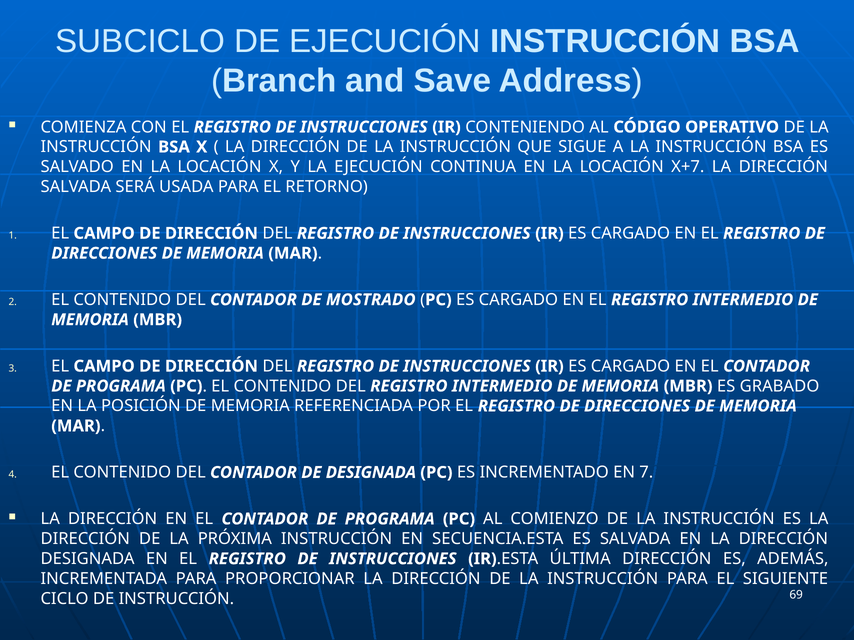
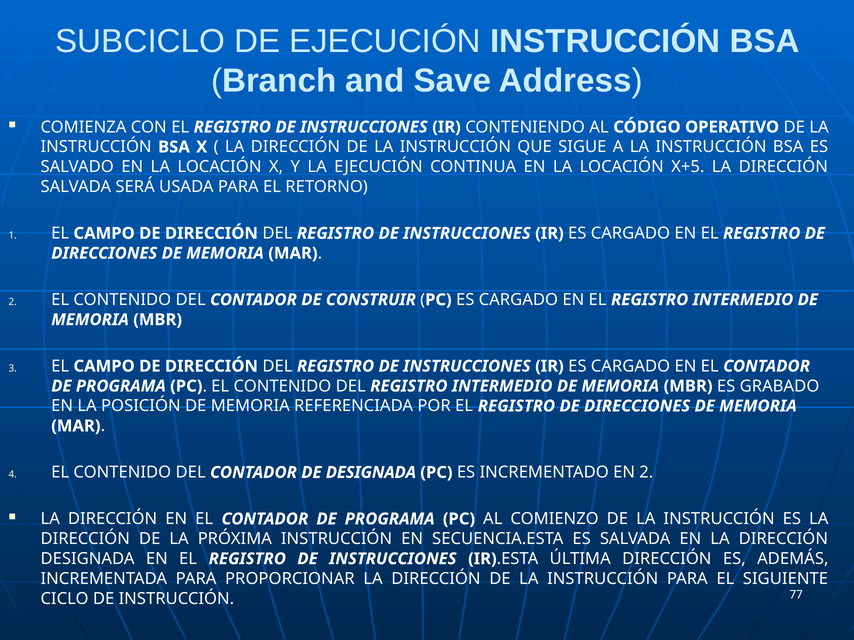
X+7: X+7 -> X+5 (688, 167)
MOSTRADO: MOSTRADO -> CONSTRUIR (371, 300)
EN 7: 7 -> 2 (646, 473)
69: 69 -> 77 (796, 595)
